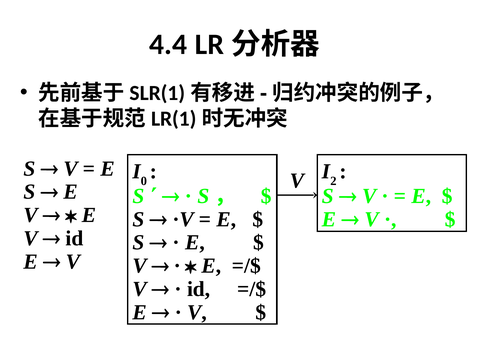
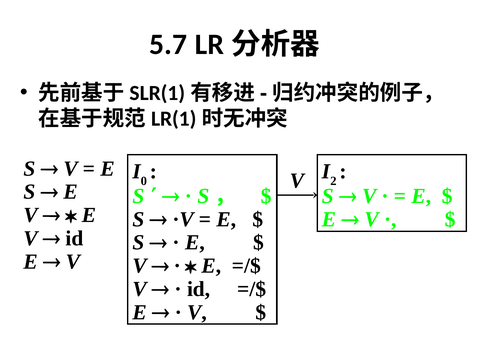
4.4: 4.4 -> 5.7 (168, 44)
